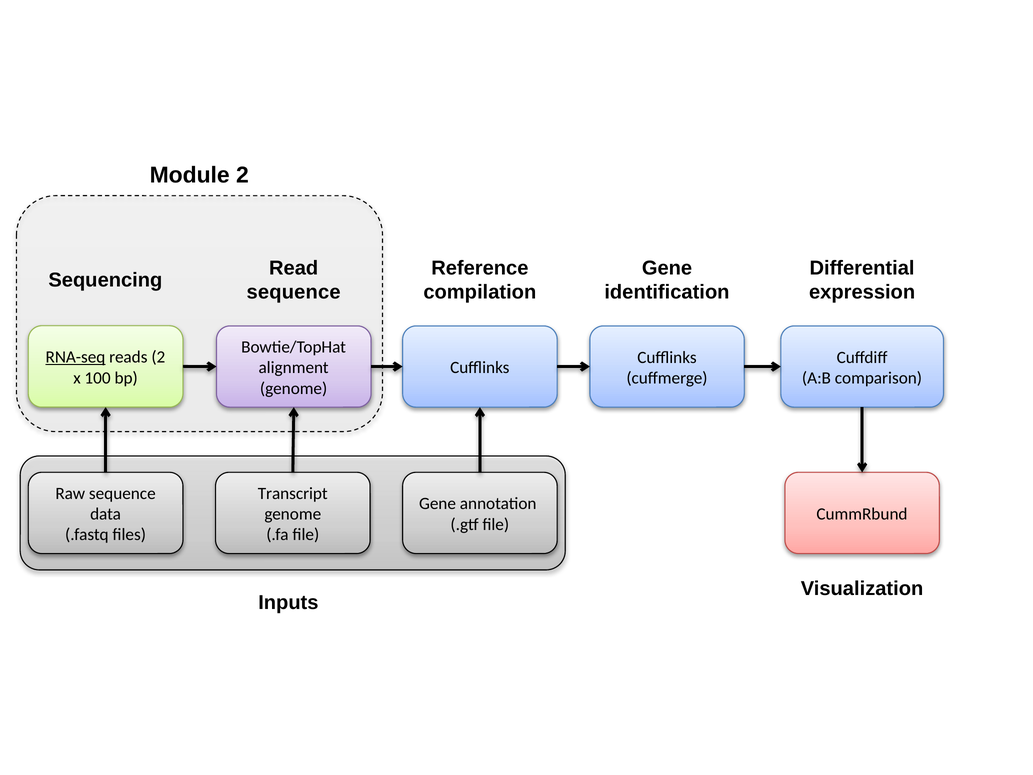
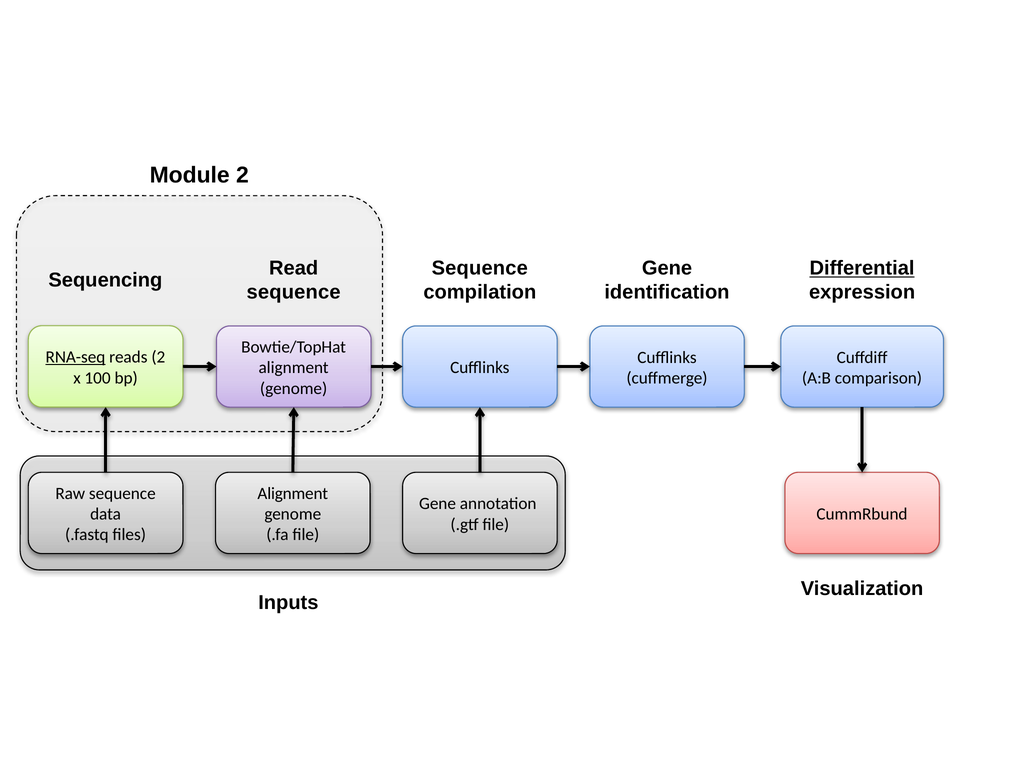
Reference: Reference -> Sequence (480, 268)
Differential underline: none -> present (862, 268)
Transcript: Transcript -> Alignment (293, 493)
